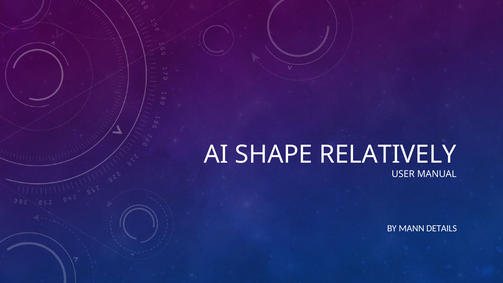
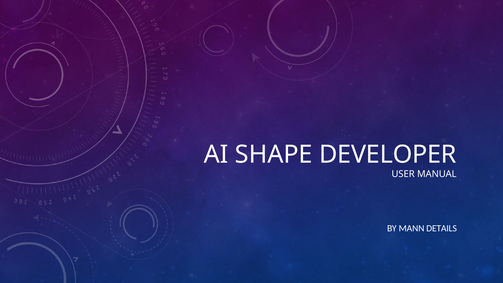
RELATIVELY: RELATIVELY -> DEVELOPER (388, 154)
